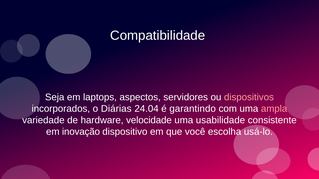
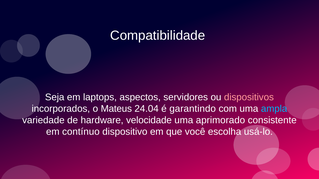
Diárias: Diárias -> Mateus (116, 109)
ampla colour: pink -> light blue (274, 109)
usabilidade: usabilidade -> aprimorado (220, 120)
inovação: inovação -> contínuo (81, 132)
